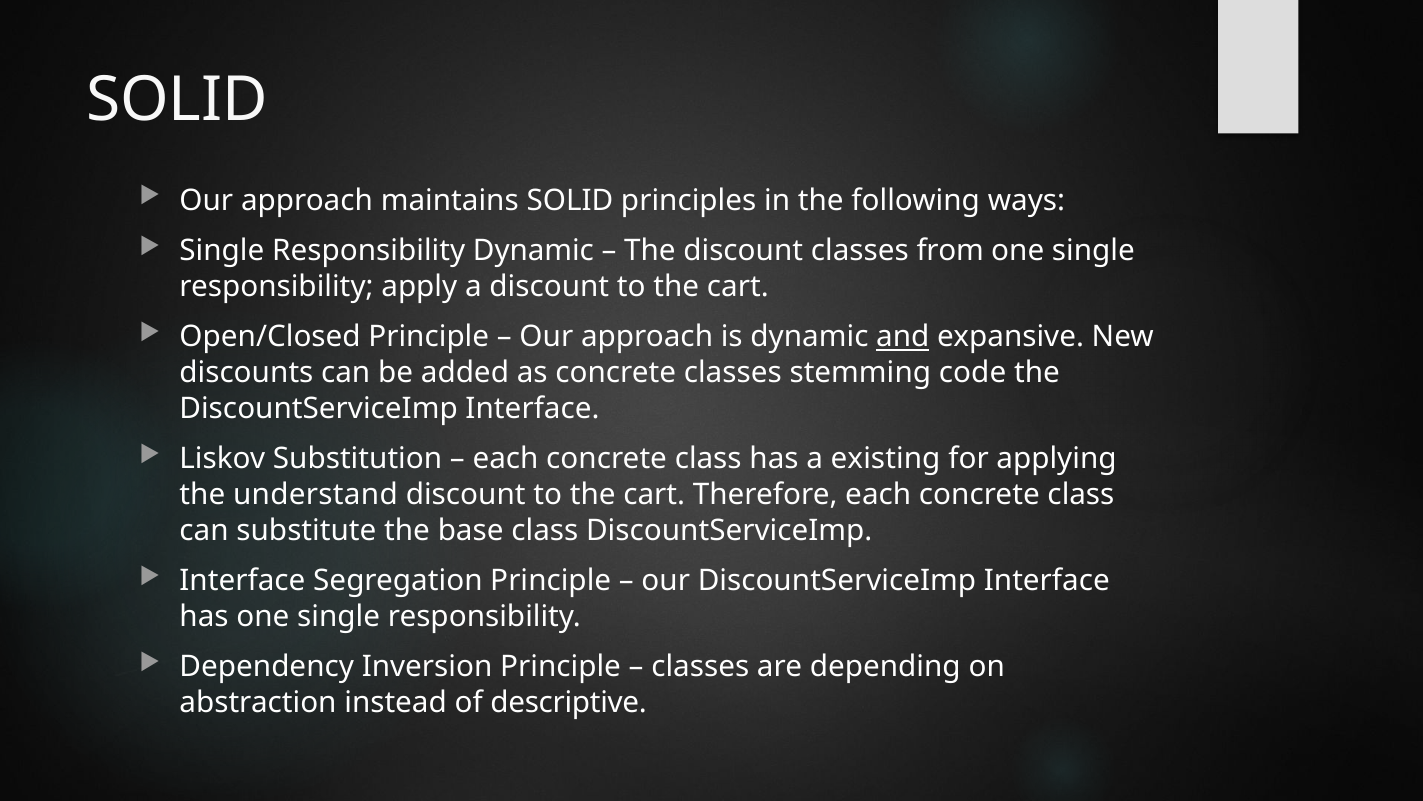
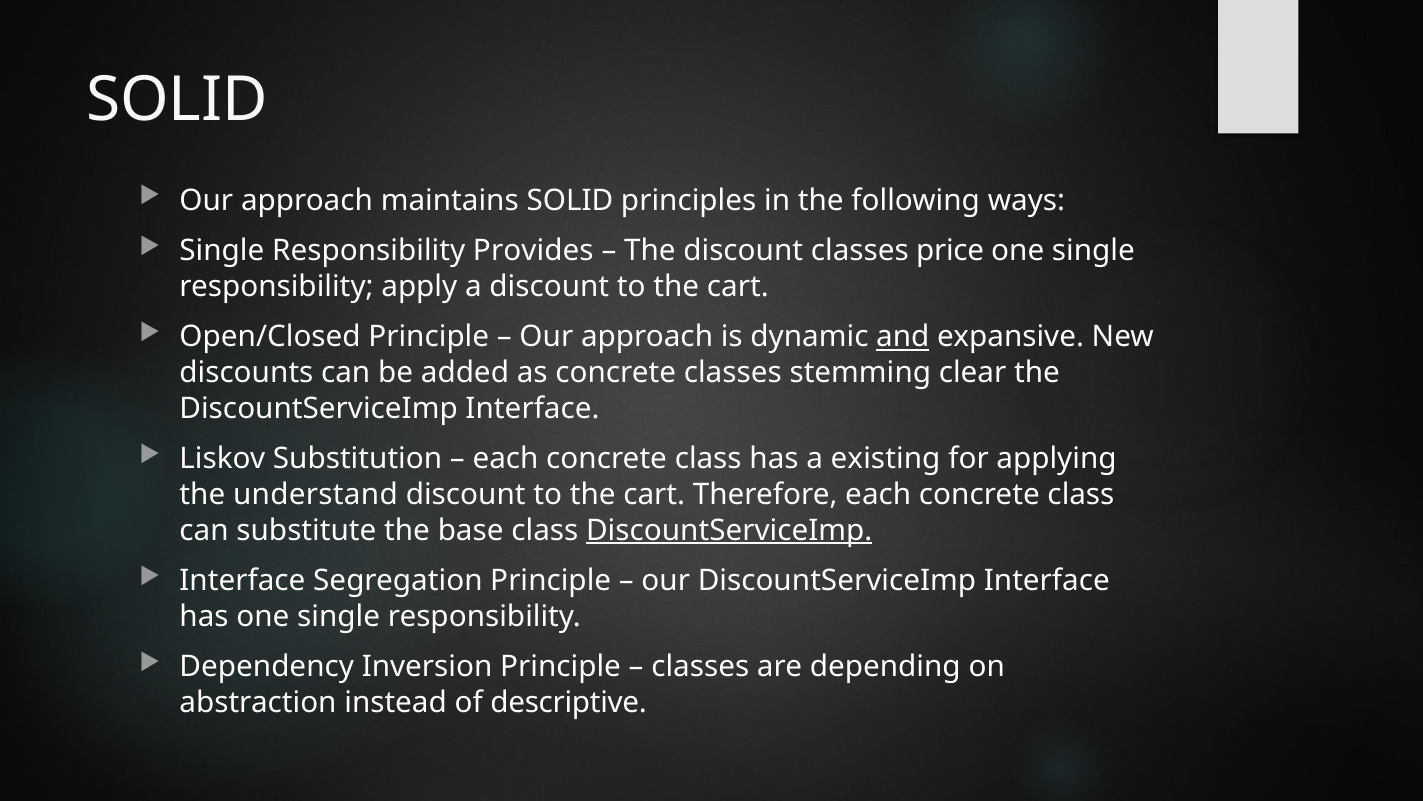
Responsibility Dynamic: Dynamic -> Provides (533, 251)
from: from -> price (950, 251)
code: code -> clear (973, 373)
DiscountServiceImp underline: none -> present (729, 530)
